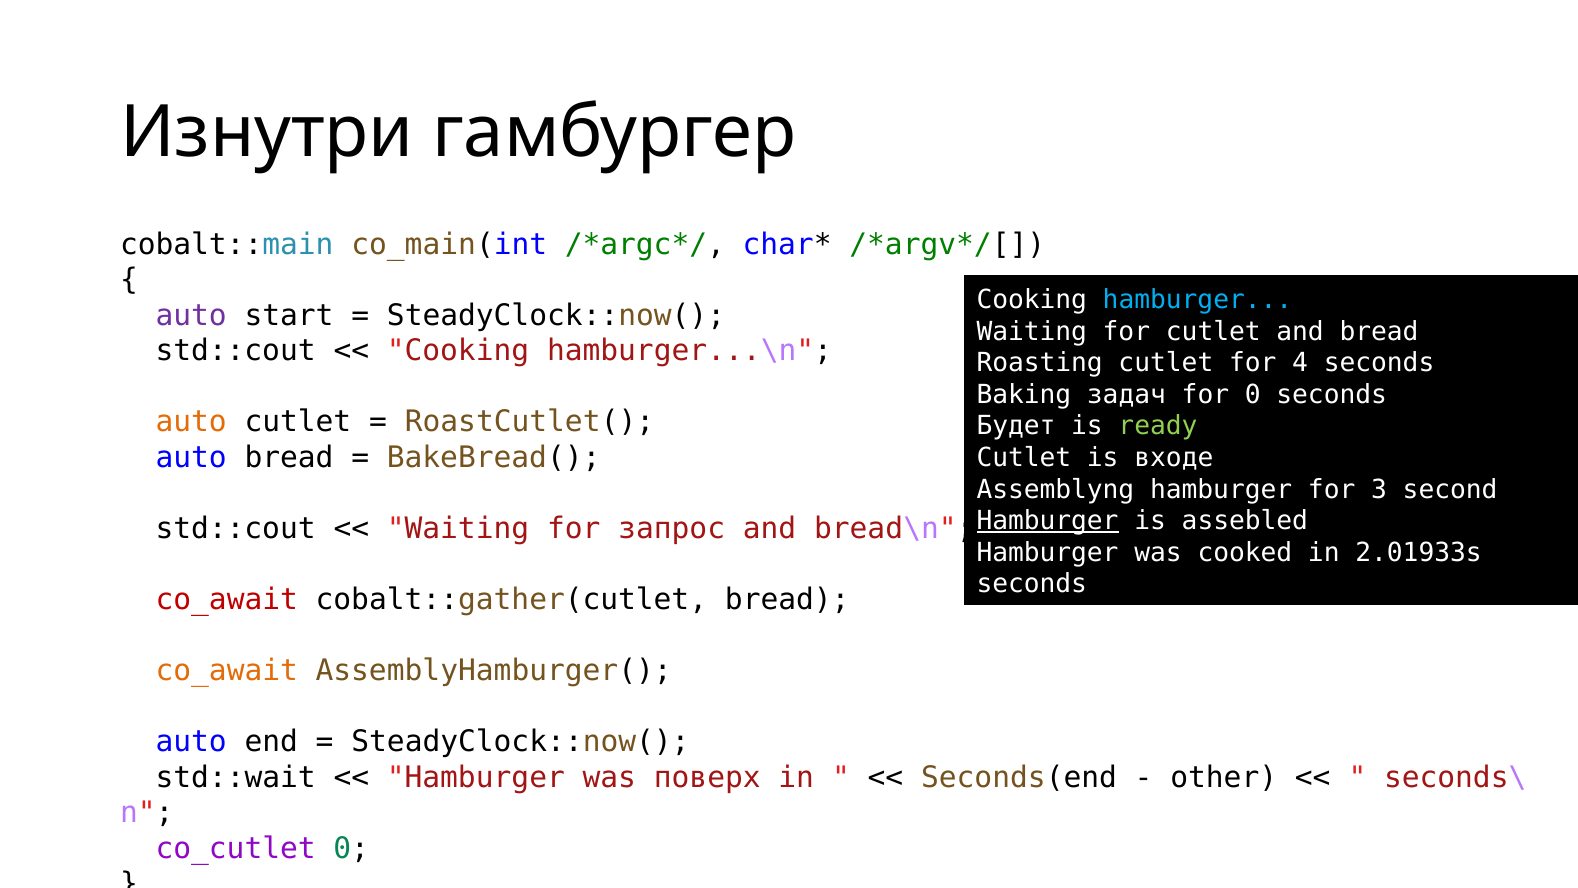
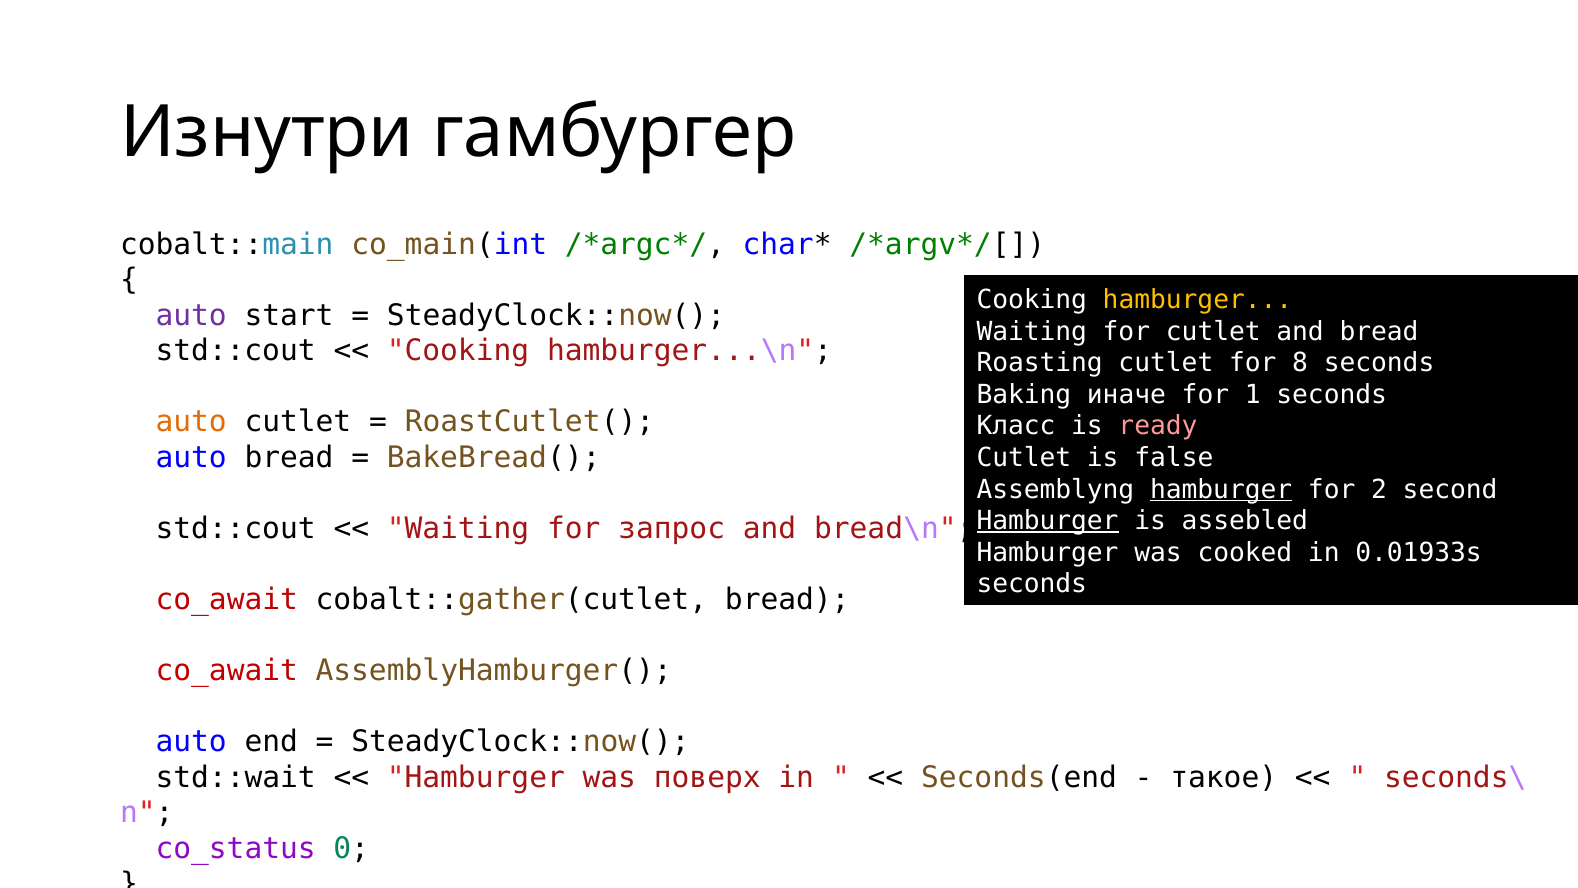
hamburger colour: light blue -> yellow (1197, 300)
4: 4 -> 8 (1300, 363)
задач: задач -> иначе (1126, 395)
for 0: 0 -> 1 (1253, 395)
Будет: Будет -> Класс (1016, 426)
ready colour: light green -> pink (1158, 426)
входе: входе -> false (1174, 458)
hamburger underline: none -> present (1221, 489)
3: 3 -> 2 (1379, 489)
2.01933s: 2.01933s -> 0.01933s (1419, 552)
co_await colour: orange -> red (227, 670)
other: other -> такое (1224, 777)
co_cutlet: co_cutlet -> co_status (236, 848)
